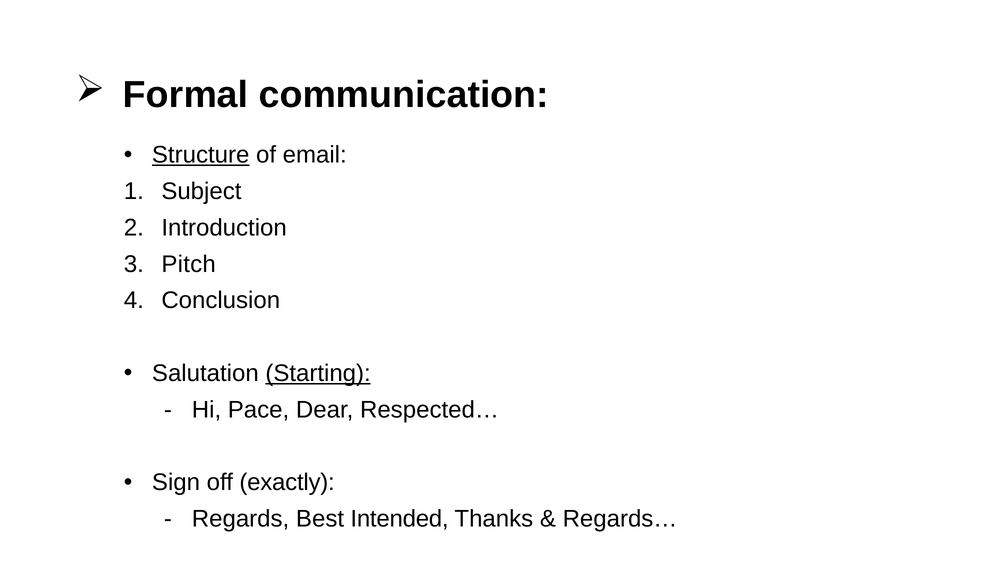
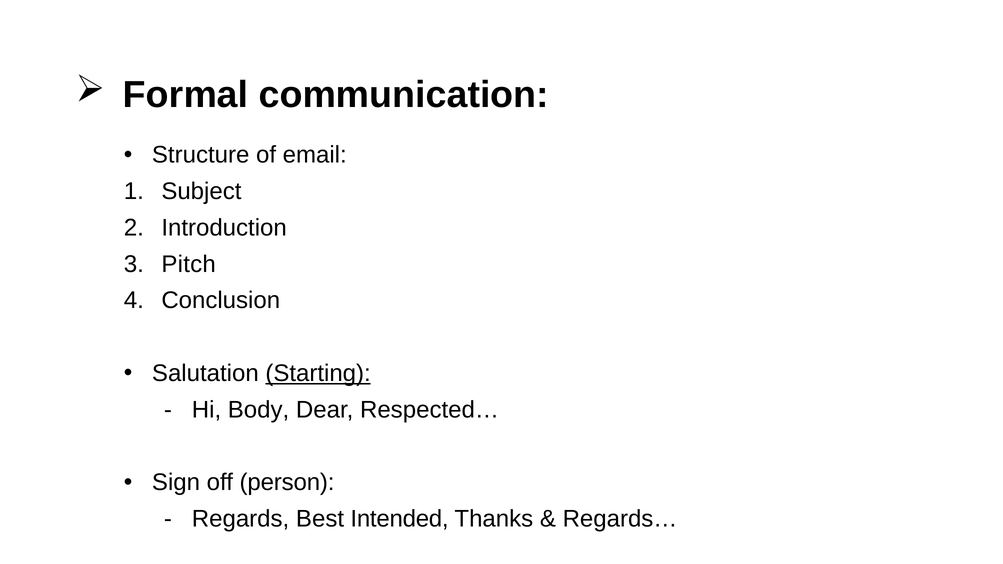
Structure underline: present -> none (201, 155)
Pace: Pace -> Body (259, 410)
exactly: exactly -> person (287, 483)
